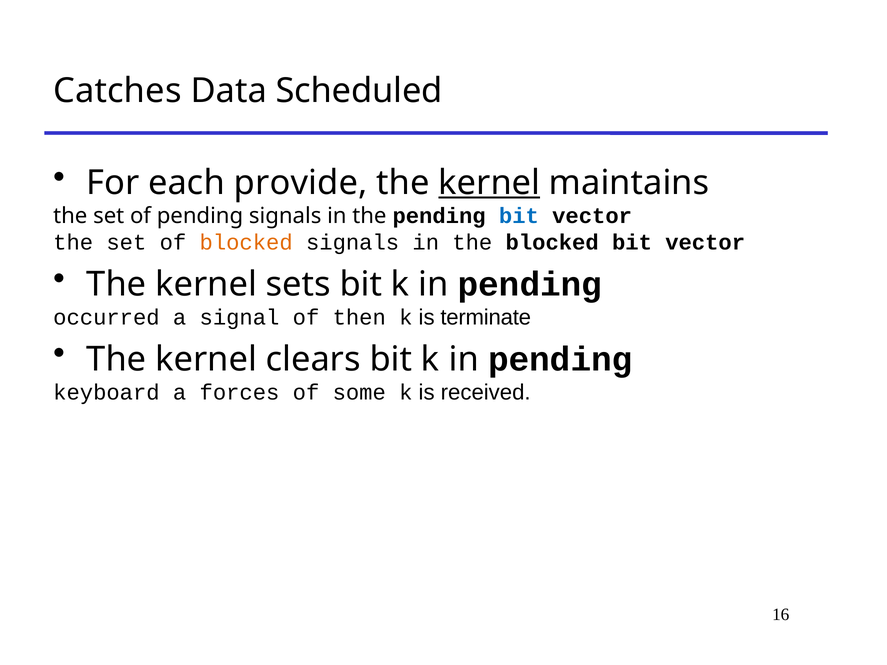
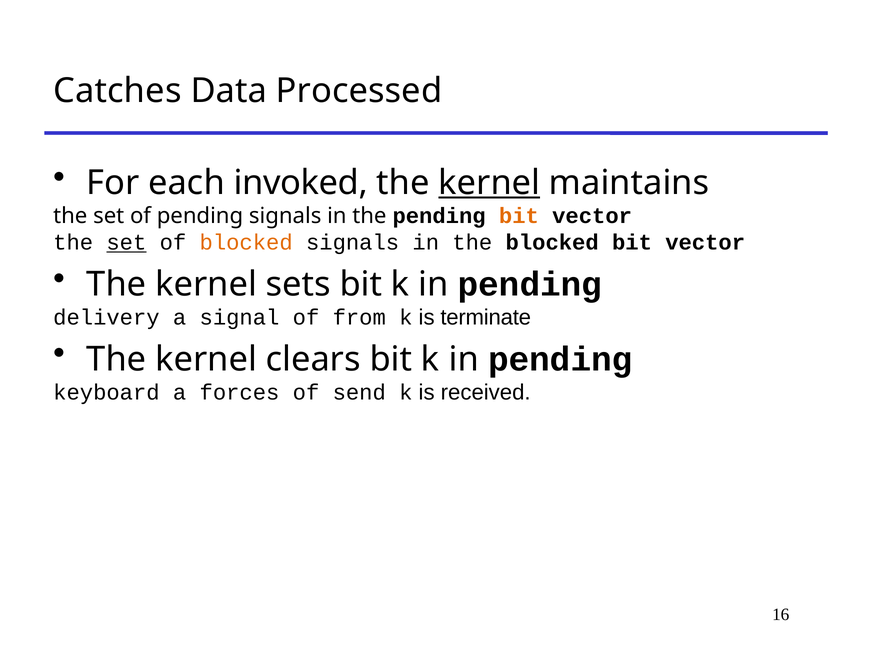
Scheduled: Scheduled -> Processed (359, 91)
provide: provide -> invoked (301, 183)
bit colour: blue -> orange (519, 216)
set underline: none -> present (126, 243)
occurred: occurred -> delivery (106, 317)
then: then -> from (359, 317)
some: some -> send (359, 392)
